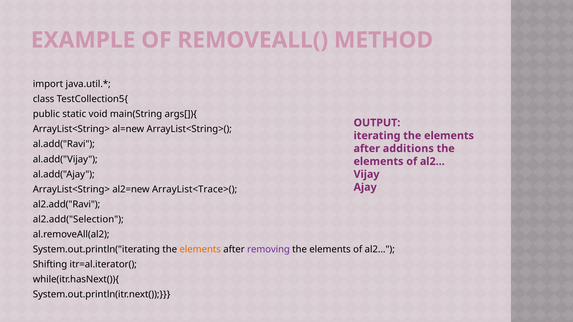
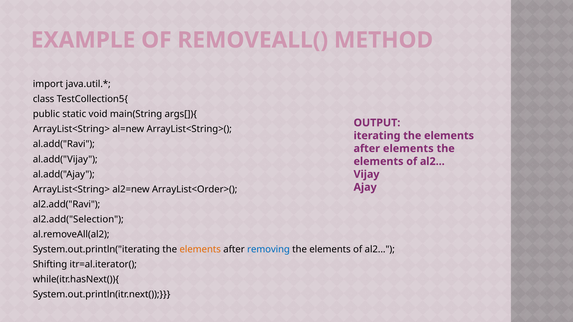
after additions: additions -> elements (408, 149)
ArrayList<Trace>(: ArrayList<Trace>( -> ArrayList<Order>( (195, 189)
removing colour: purple -> blue (268, 250)
